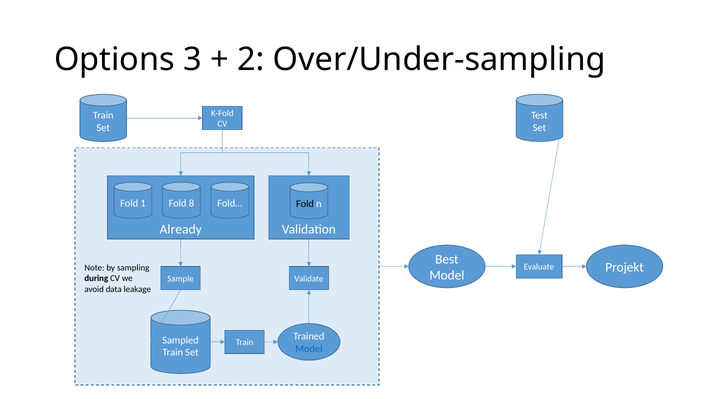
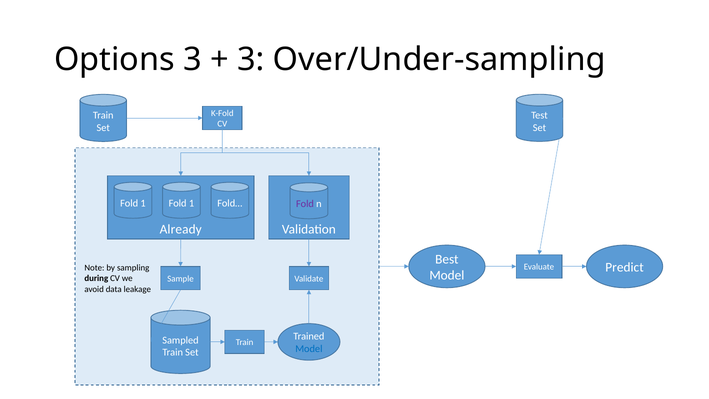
2: 2 -> 3 (251, 60)
1 Fold 8: 8 -> 1 (192, 203)
Fold colour: black -> purple (305, 204)
Projekt: Projekt -> Predict (625, 267)
